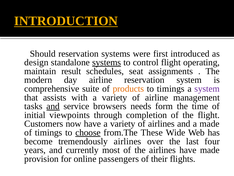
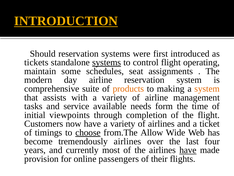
design: design -> tickets (36, 62)
result: result -> some (71, 71)
to timings: timings -> making (171, 88)
system colour: purple -> orange (207, 88)
and underline: present -> none (53, 106)
browsers: browsers -> available (110, 106)
a made: made -> ticket (210, 123)
These: These -> Allow (152, 132)
have underline: none -> present (188, 150)
